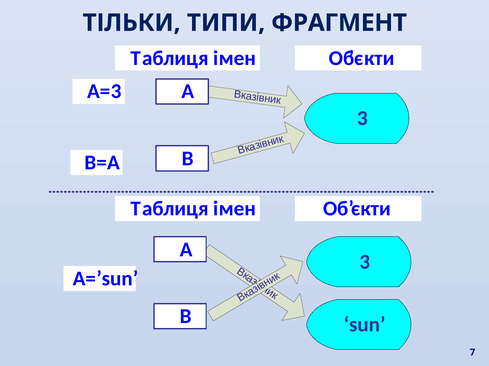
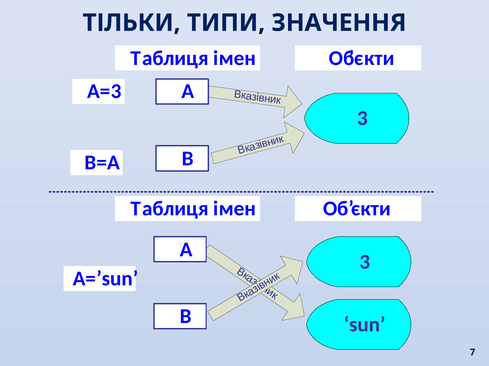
ФРАГМЕНТ: ФРАГМЕНТ -> ЗНАЧЕННЯ (339, 23)
